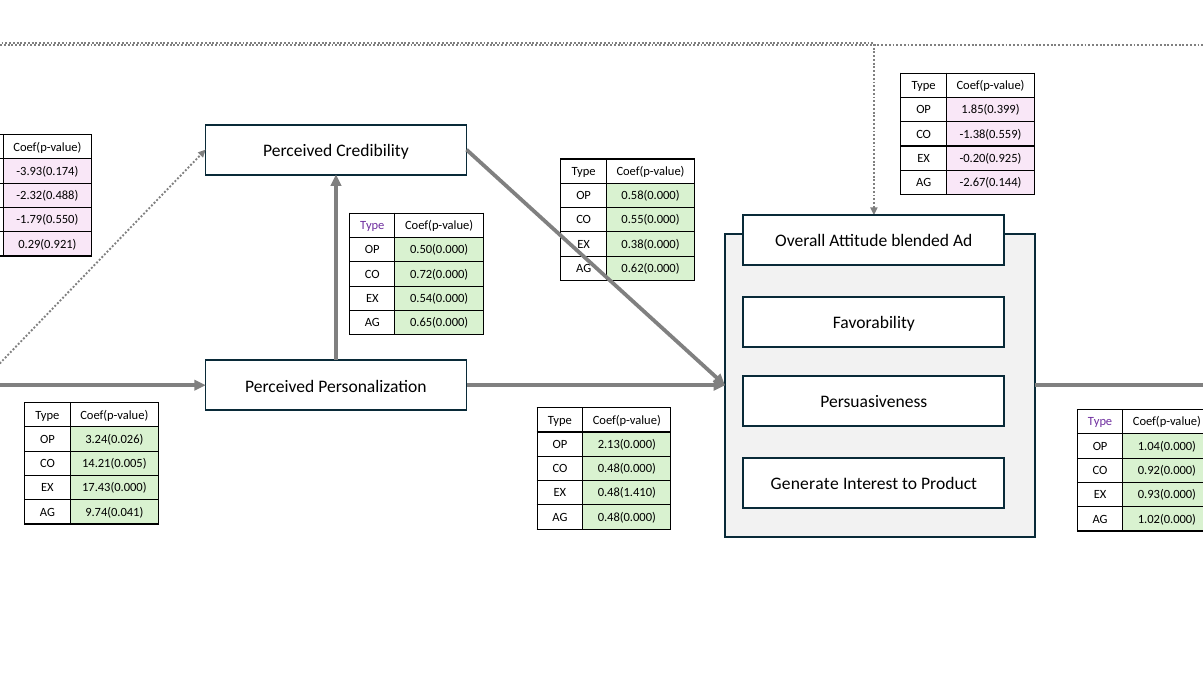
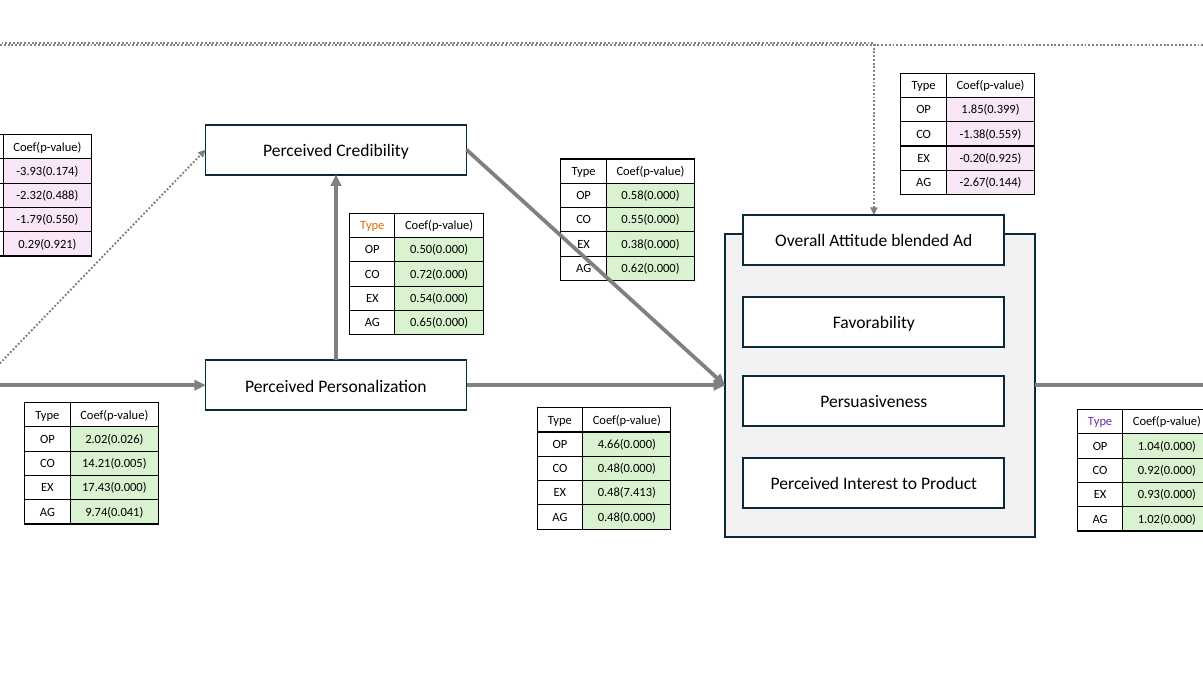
Type colour: purple -> orange (372, 225)
3.24(0.026: 3.24(0.026 -> 2.02(0.026 (114, 439)
2.13(0.000: 2.13(0.000 -> 4.66(0.000 (627, 444)
Generate: Generate -> Perceived (805, 484)
0.48(1.410: 0.48(1.410 -> 0.48(7.413 (627, 493)
